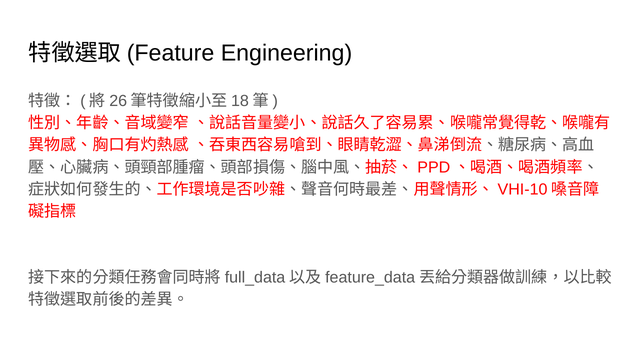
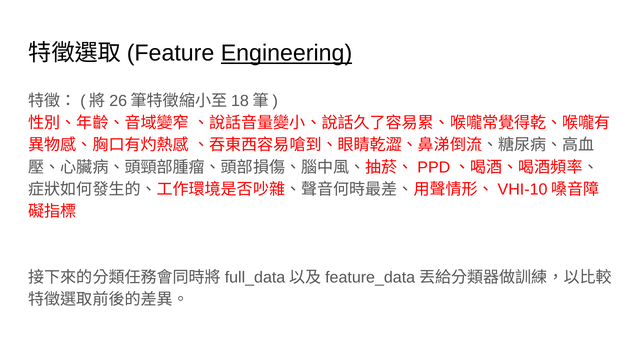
Engineering underline: none -> present (287, 53)
